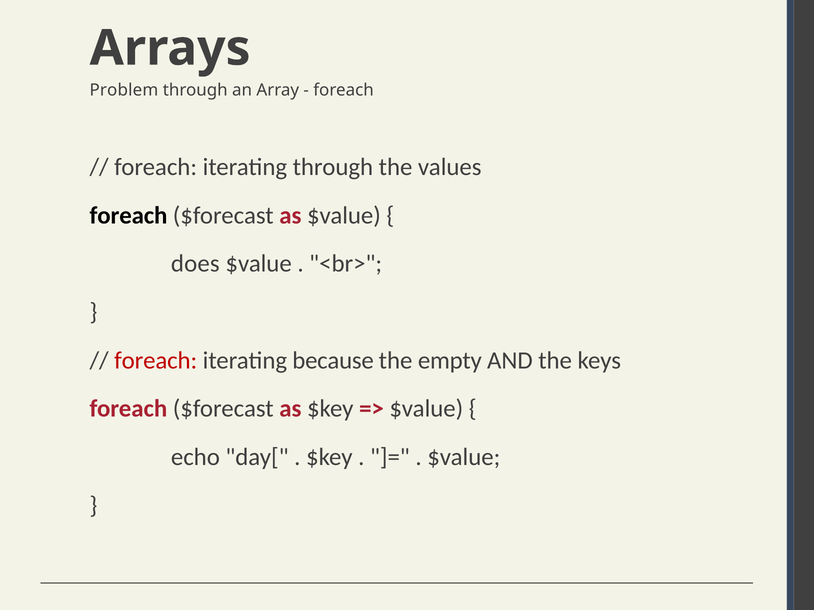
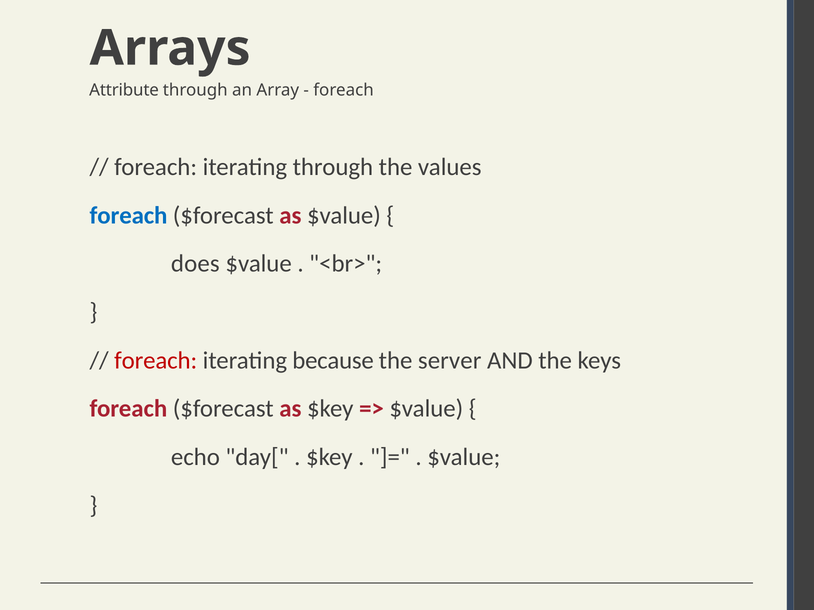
Problem: Problem -> Attribute (124, 90)
foreach colour: black -> blue (128, 216)
empty: empty -> server (450, 361)
